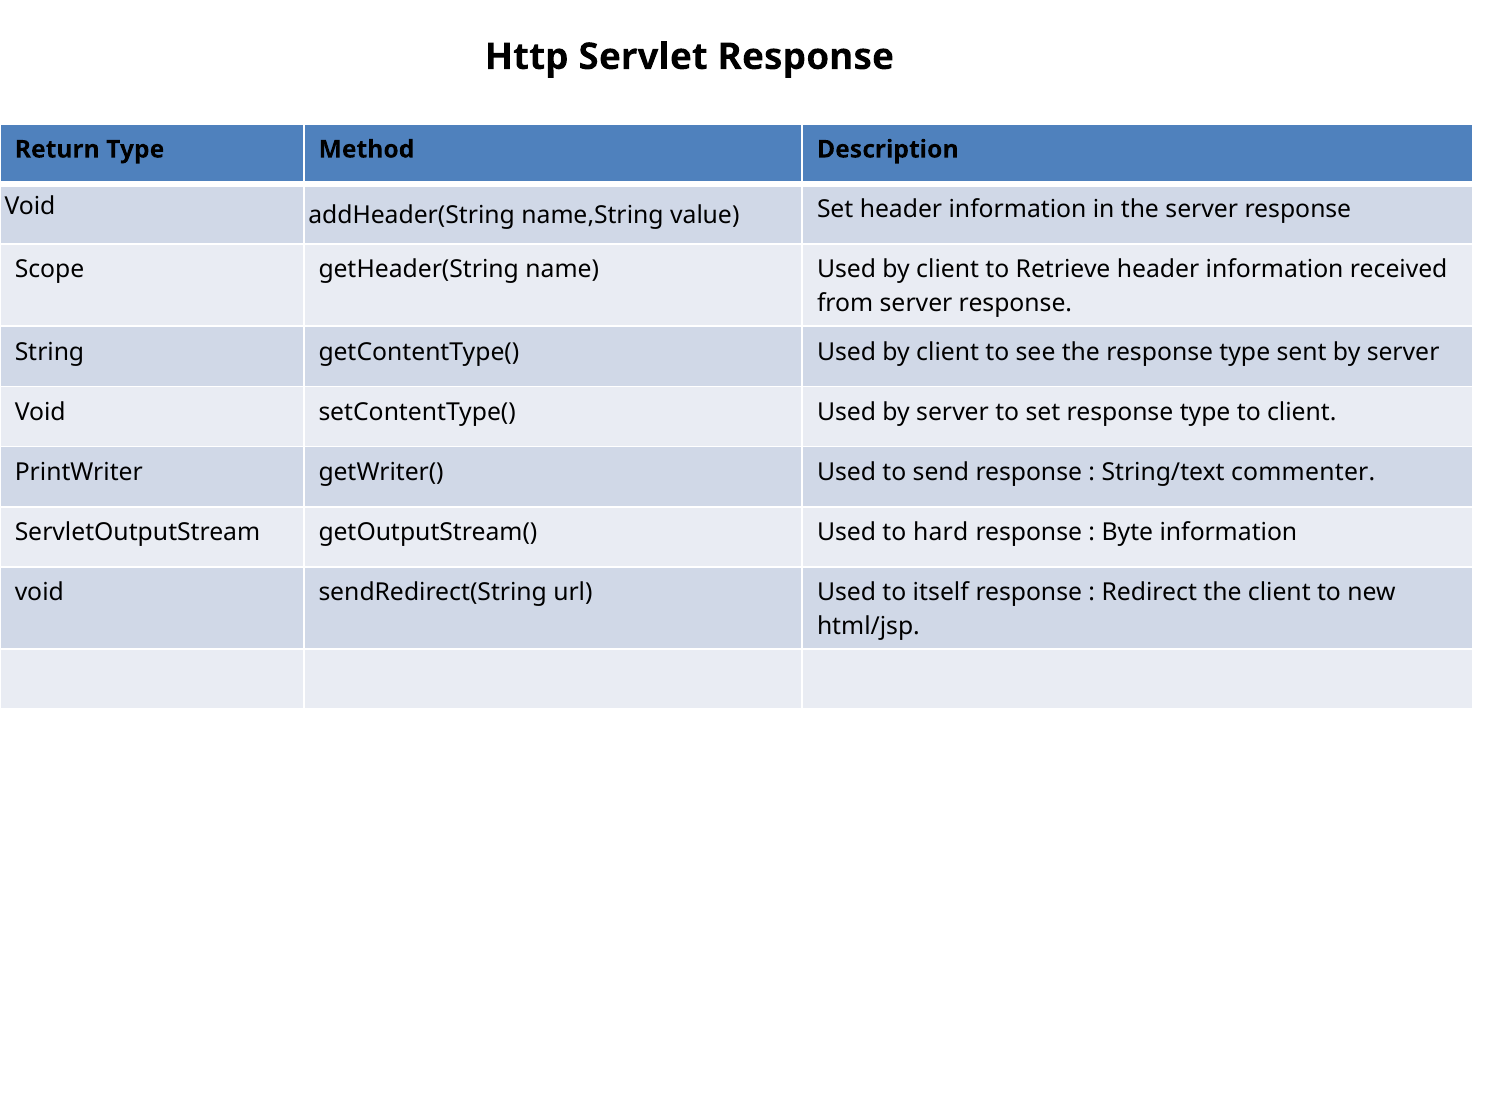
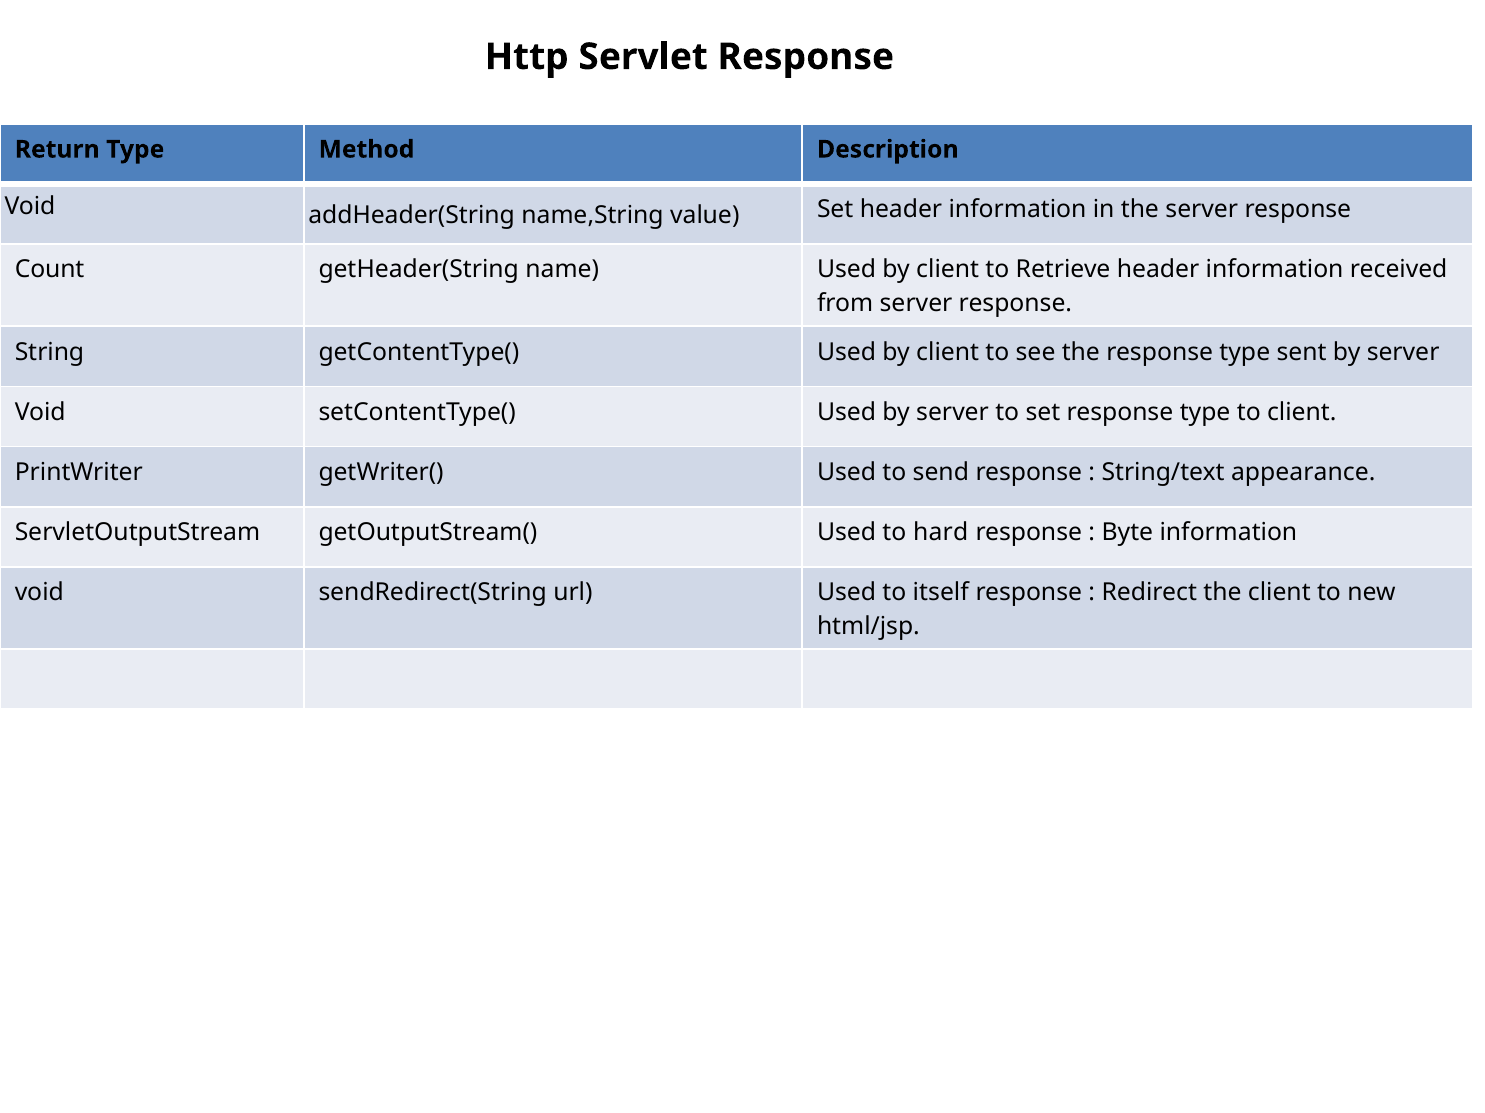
Scope: Scope -> Count (50, 270)
commenter: commenter -> appearance (1303, 473)
